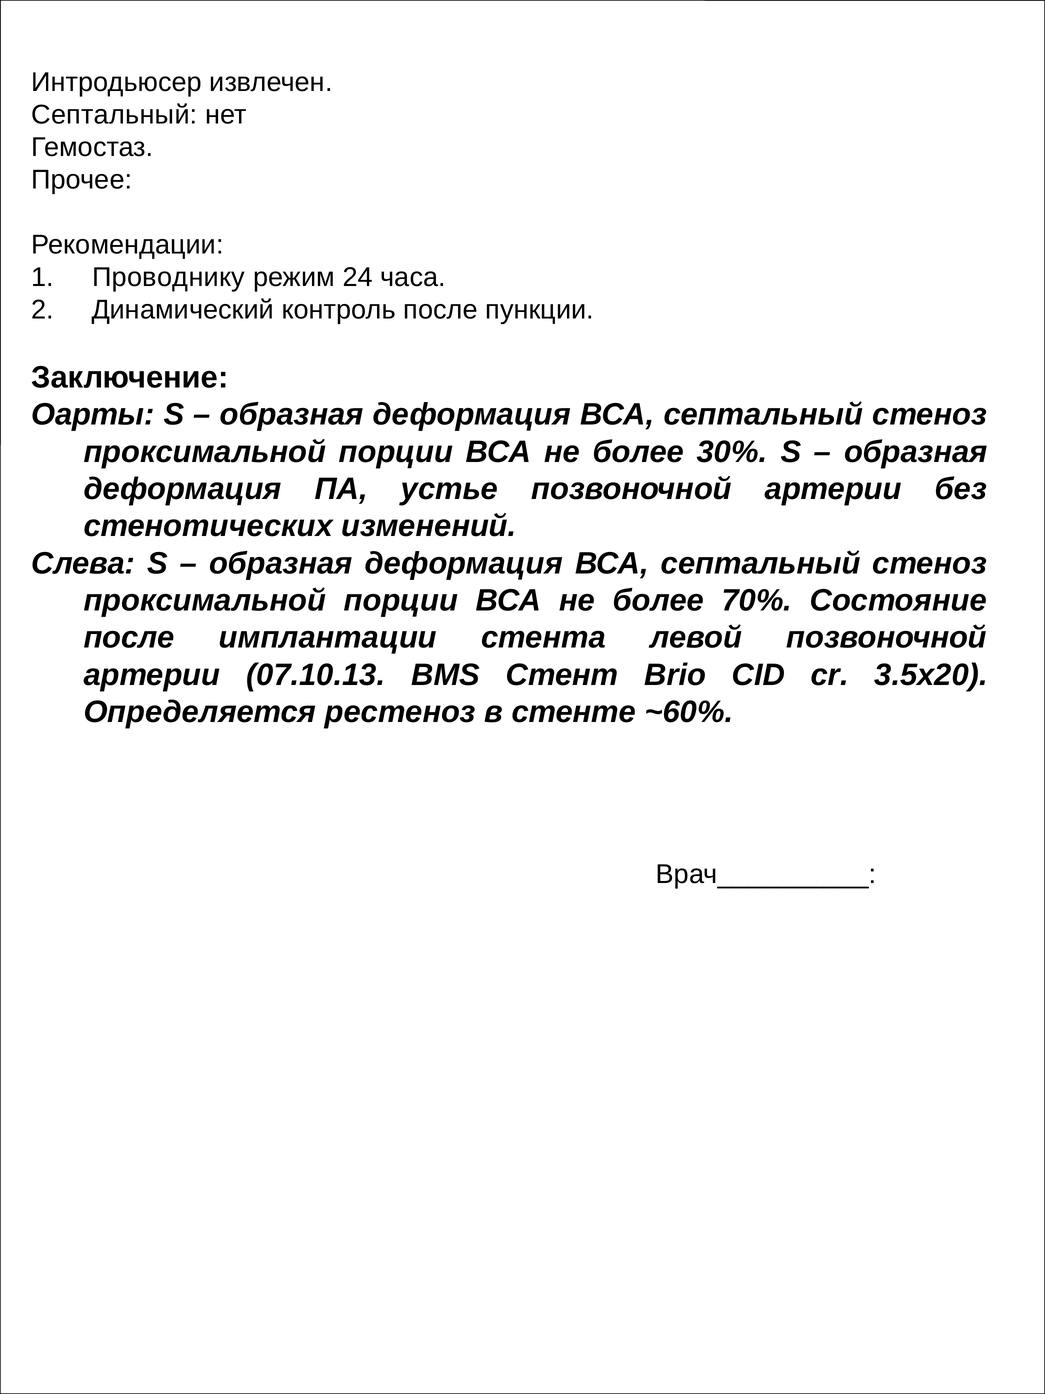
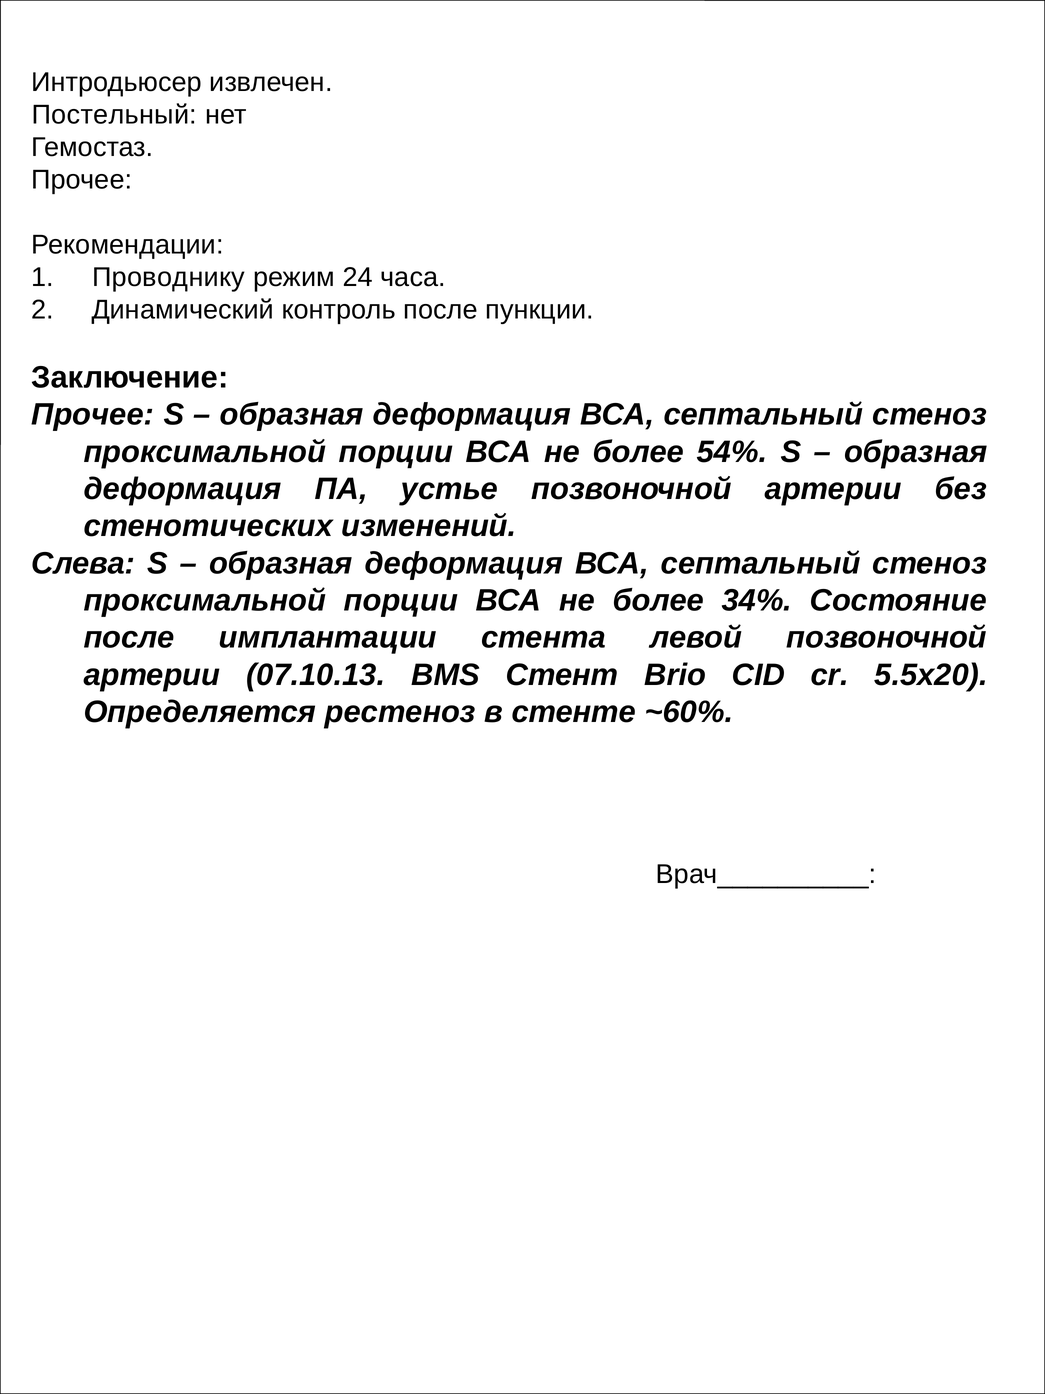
Септальный: Септальный -> Постельный (114, 115)
Оарты: Оарты -> Прочее (93, 415)
30%: 30% -> 54% (732, 452)
70%: 70% -> 34% (757, 600)
3.5х20: 3.5х20 -> 5.5х20 (931, 674)
